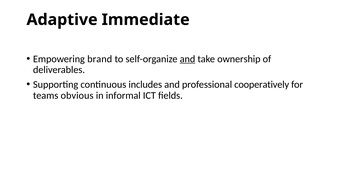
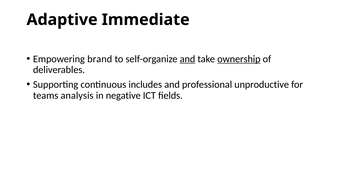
ownership underline: none -> present (239, 59)
cooperatively: cooperatively -> unproductive (262, 84)
obvious: obvious -> analysis (77, 95)
informal: informal -> negative (123, 95)
